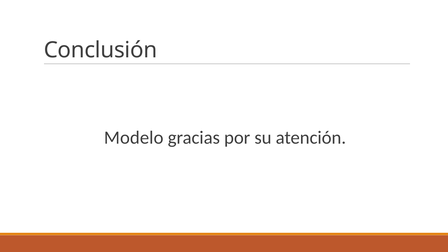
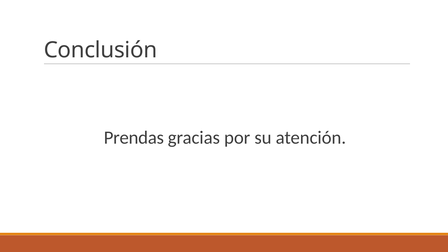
Modelo: Modelo -> Prendas (134, 138)
